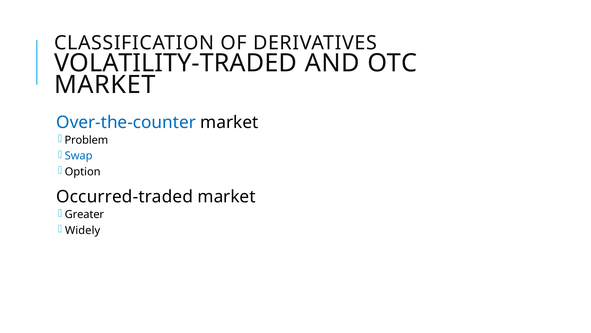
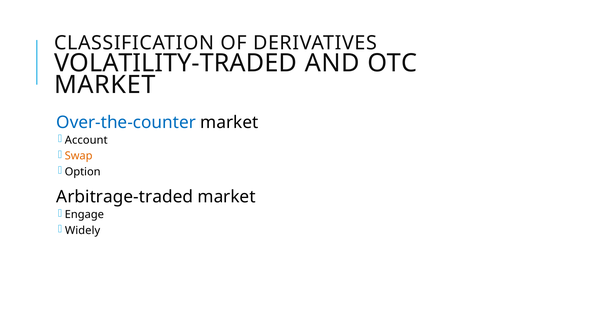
Problem: Problem -> Account (86, 140)
Swap colour: blue -> orange (79, 156)
Occurred-traded: Occurred-traded -> Arbitrage-traded (125, 196)
Greater: Greater -> Engage (84, 214)
